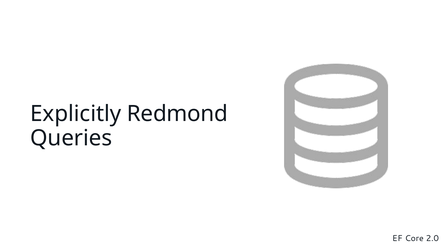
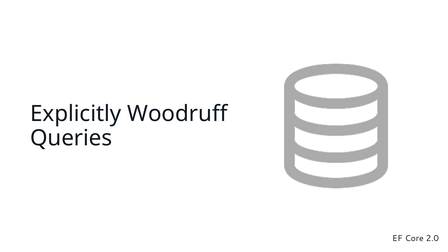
Redmond: Redmond -> Woodruff (177, 114)
